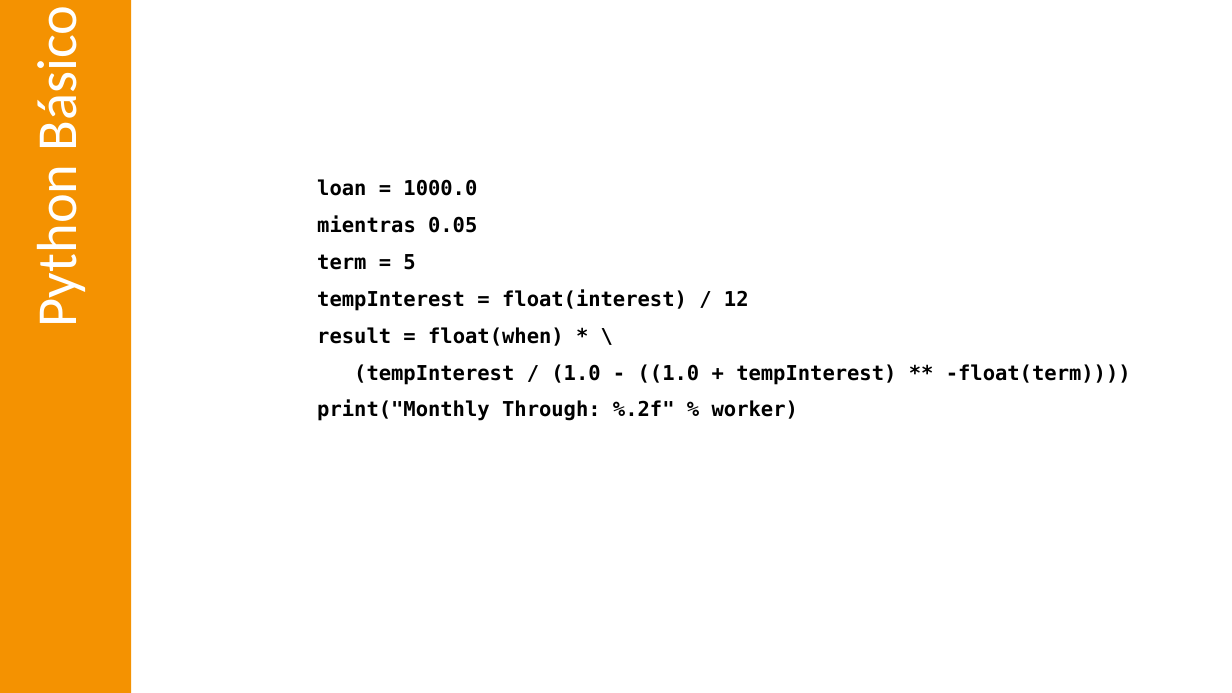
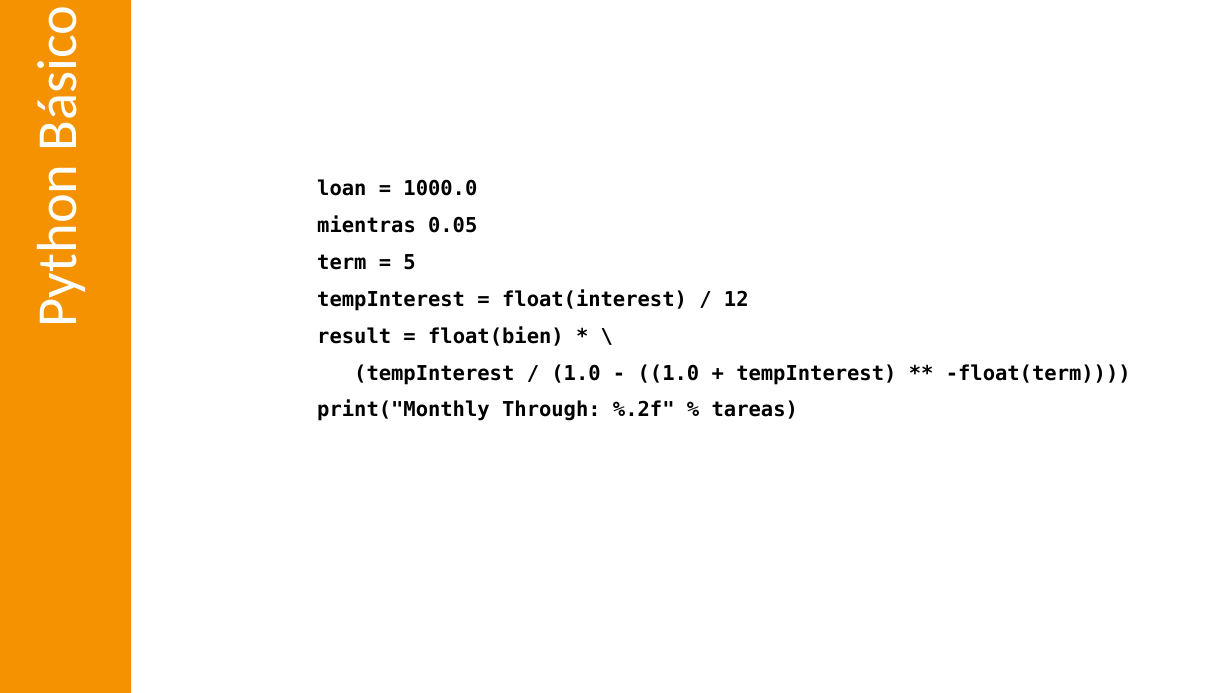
float(when: float(when -> float(bien (496, 336)
worker: worker -> tareas (755, 410)
